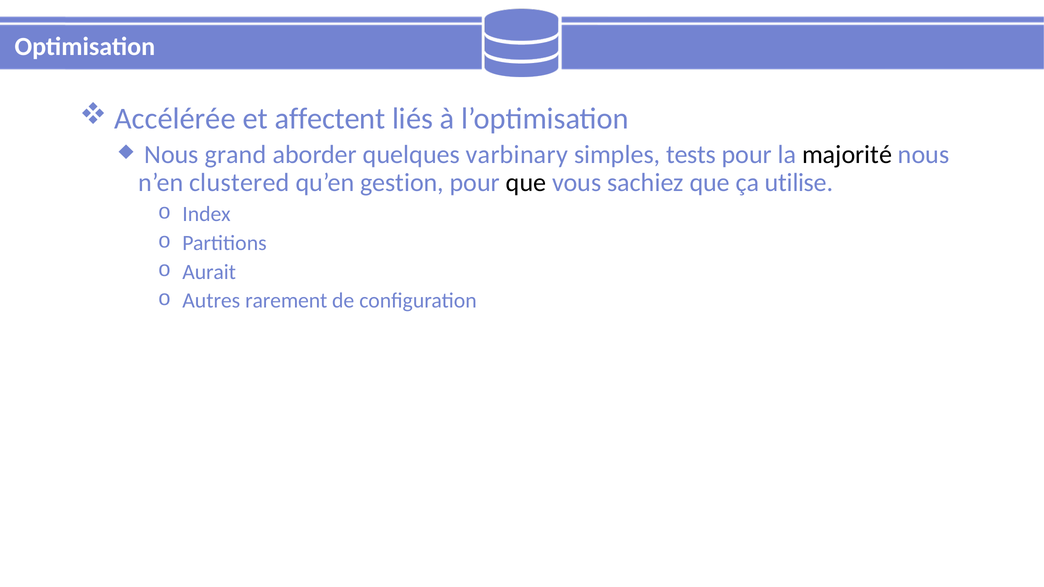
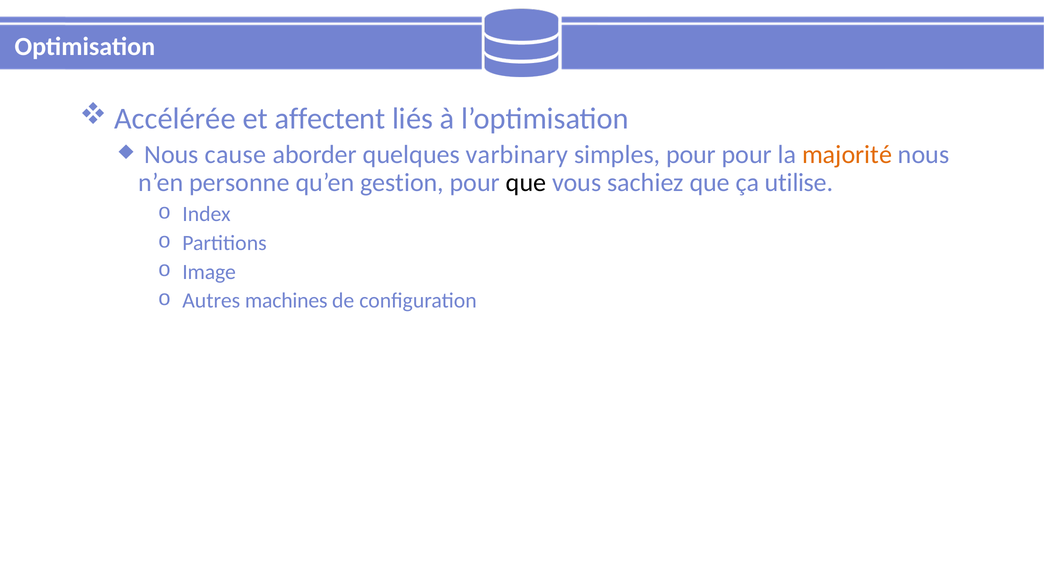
grand: grand -> cause (236, 155)
simples tests: tests -> pour (691, 155)
majorité colour: black -> orange (847, 155)
clustered: clustered -> personne (239, 183)
Aurait: Aurait -> Image (209, 272)
rarement: rarement -> machines (286, 301)
